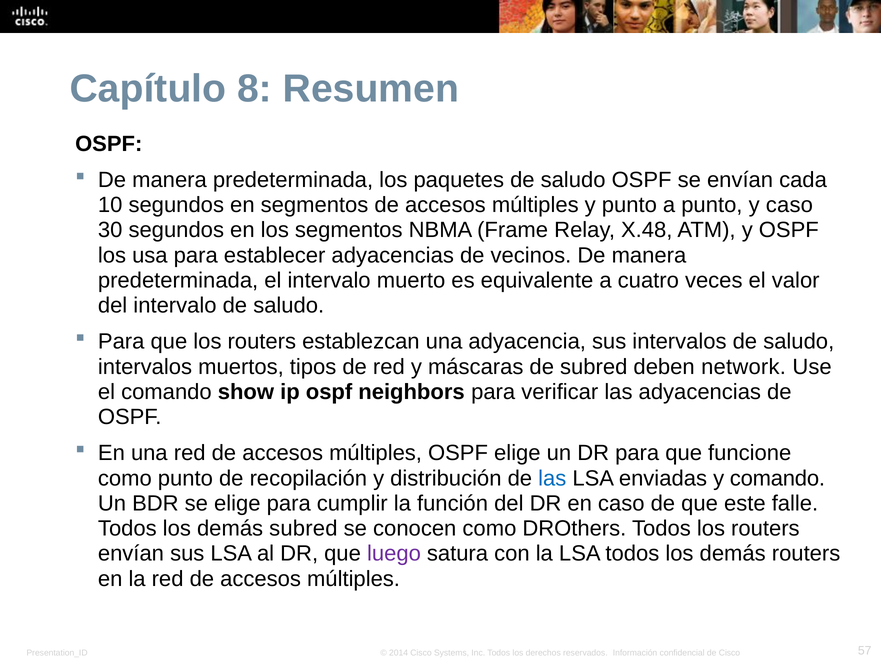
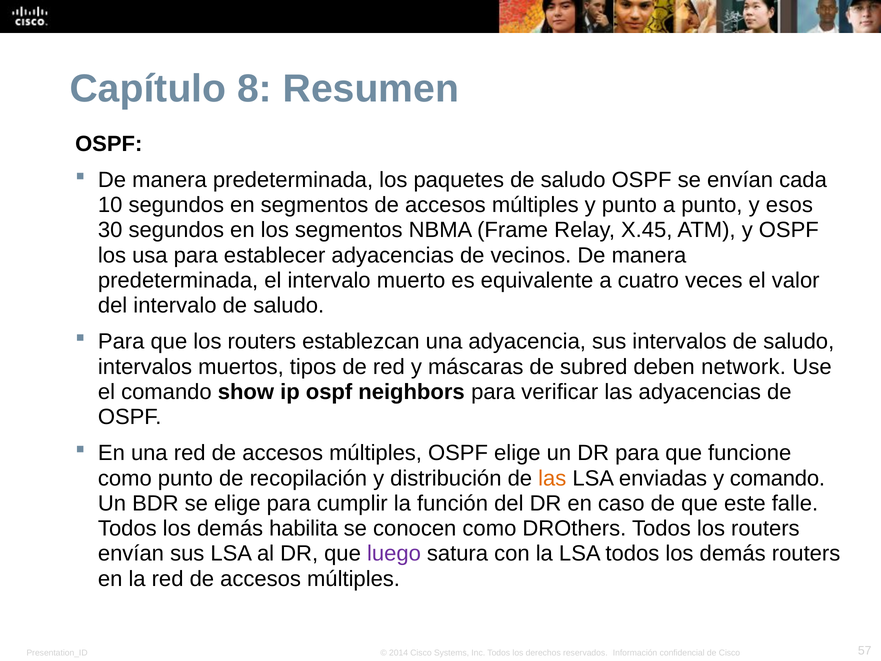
y caso: caso -> esos (789, 205)
X.48: X.48 -> X.45 (647, 230)
las colour: blue -> orange (552, 478)
demás subred: subred -> habilita (304, 528)
